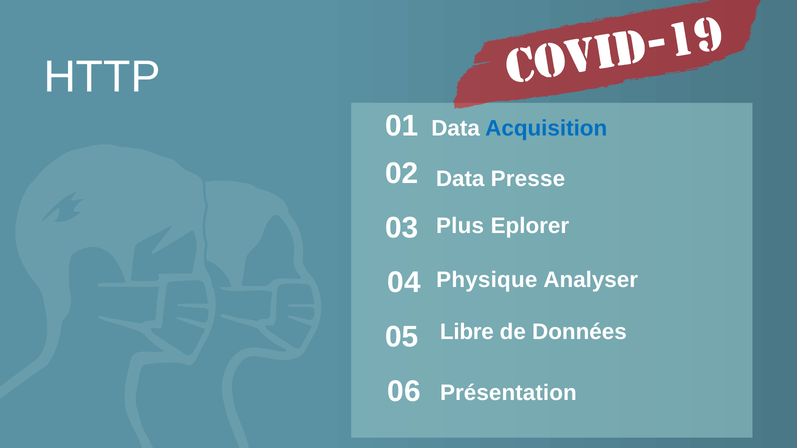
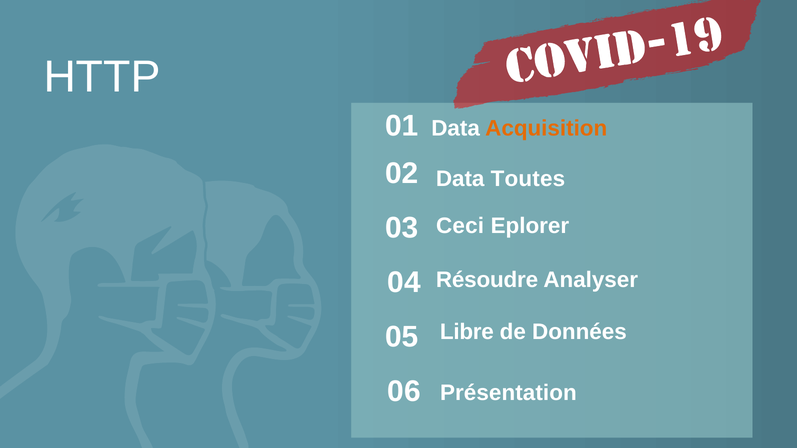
Acquisition colour: blue -> orange (546, 129)
Presse: Presse -> Toutes (528, 179)
Plus: Plus -> Ceci (460, 226)
Physique: Physique -> Résoudre (487, 280)
